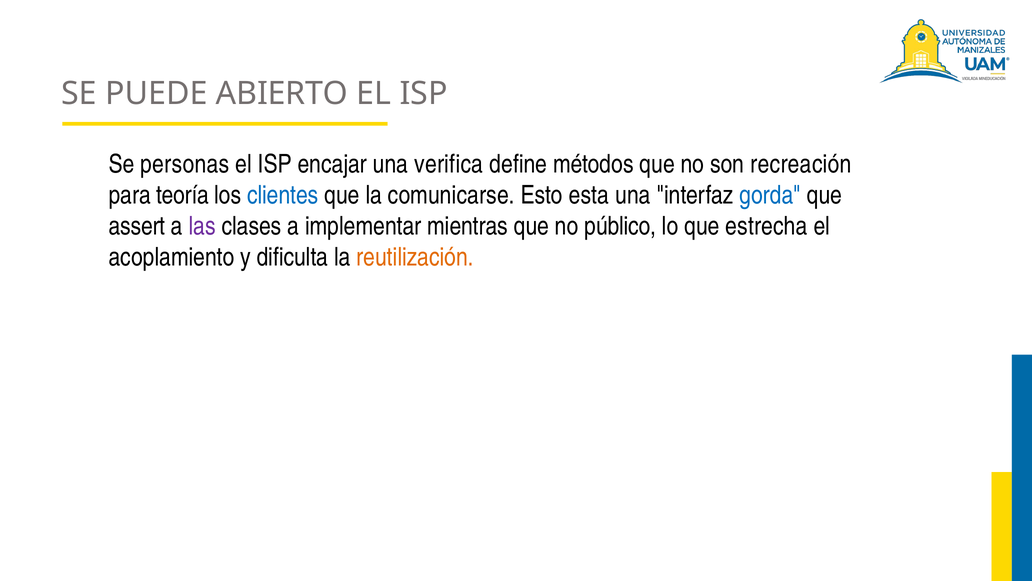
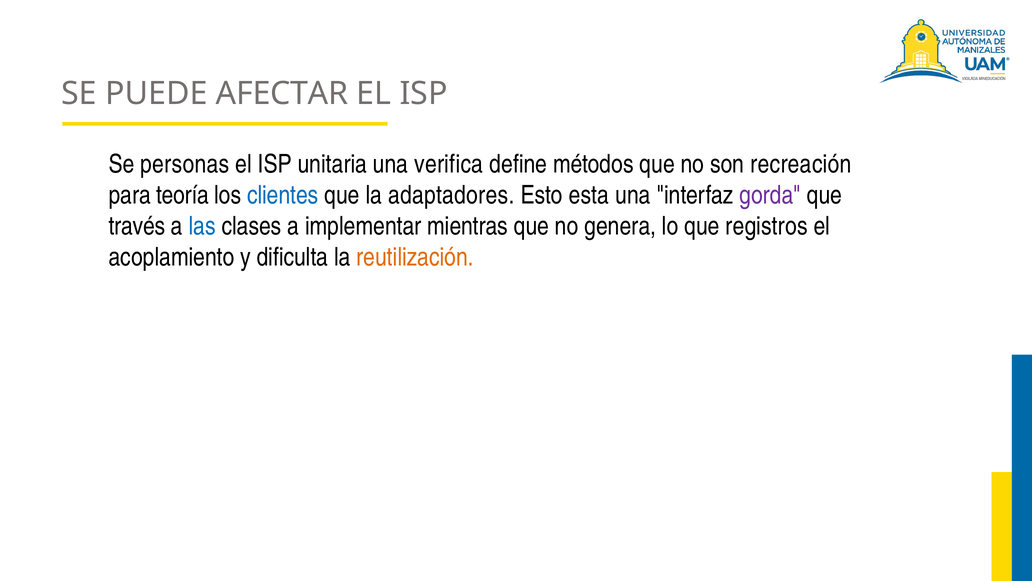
ABIERTO: ABIERTO -> AFECTAR (282, 94)
encajar: encajar -> unitaria (332, 164)
comunicarse: comunicarse -> adaptadores (451, 195)
gorda colour: blue -> purple (770, 195)
assert: assert -> través (137, 226)
las colour: purple -> blue (202, 226)
público: público -> genera (620, 226)
estrecha: estrecha -> registros (767, 226)
